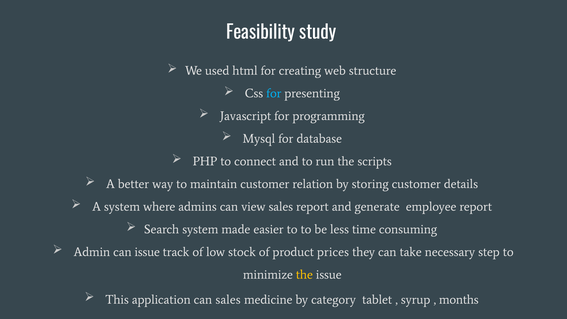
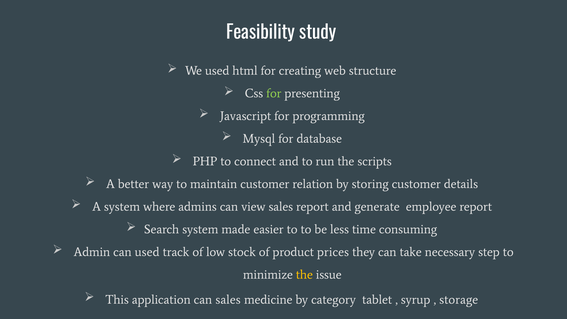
for colour: light blue -> light green (274, 93)
can issue: issue -> used (147, 252)
months: months -> storage (459, 300)
